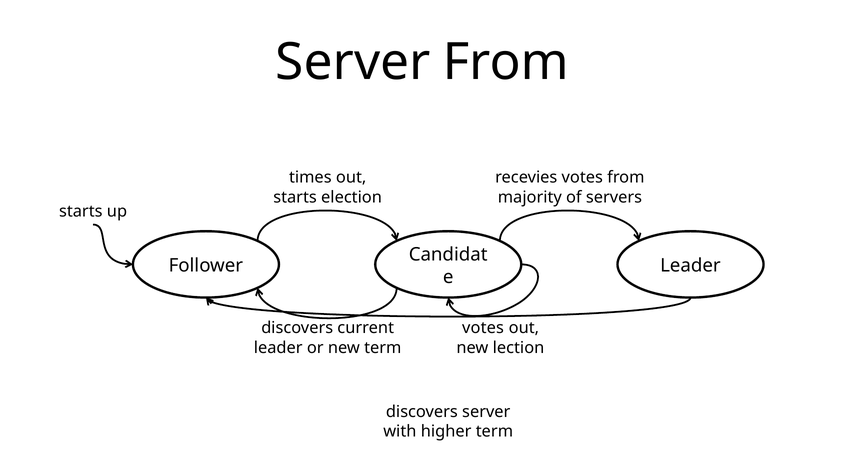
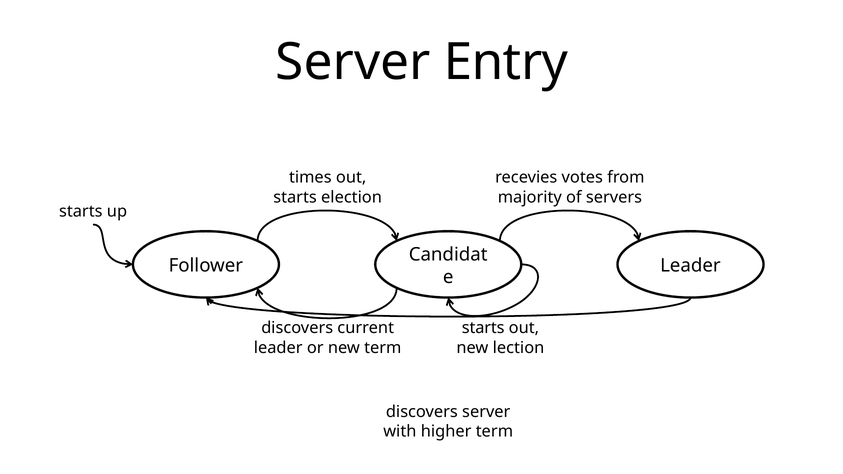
Server From: From -> Entry (506, 62)
votes: votes -> starts (483, 328)
